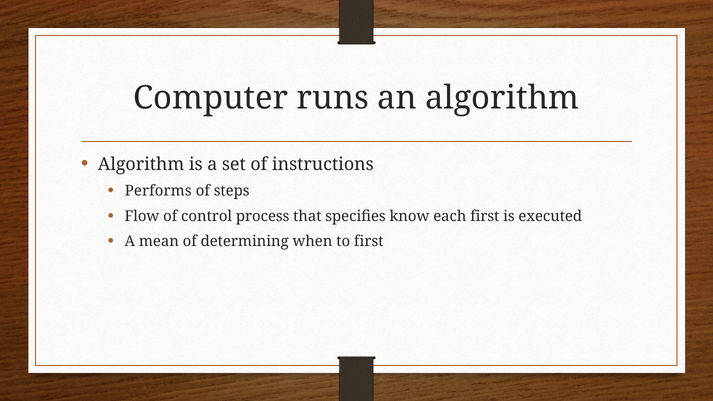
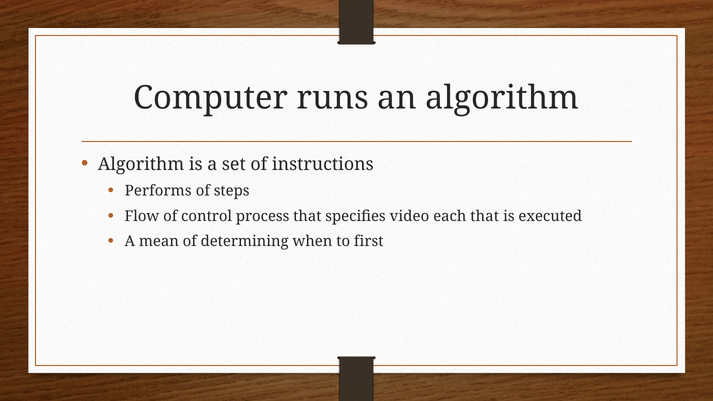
know: know -> video (409, 216)
each first: first -> that (485, 216)
